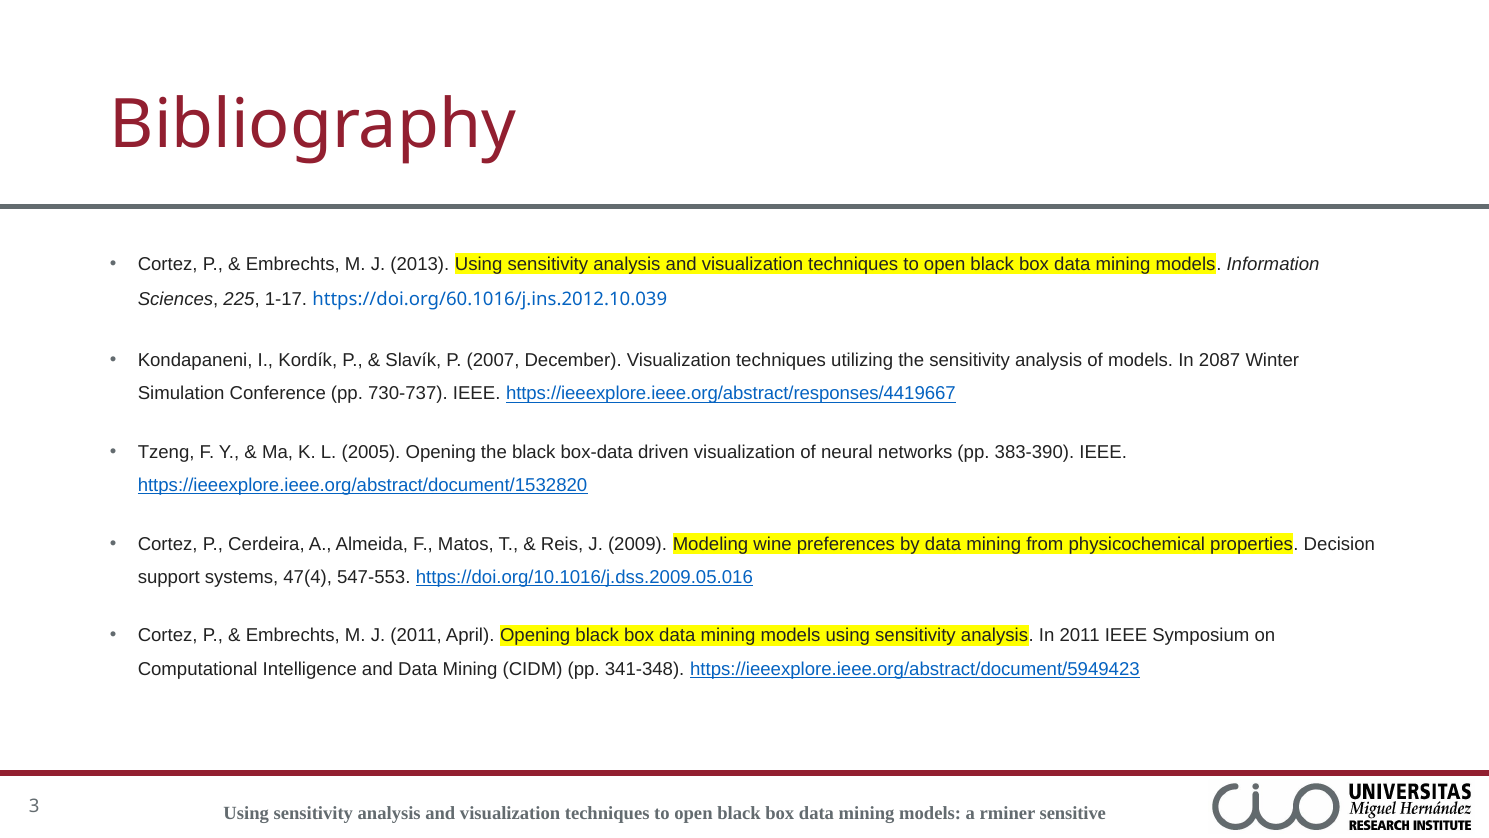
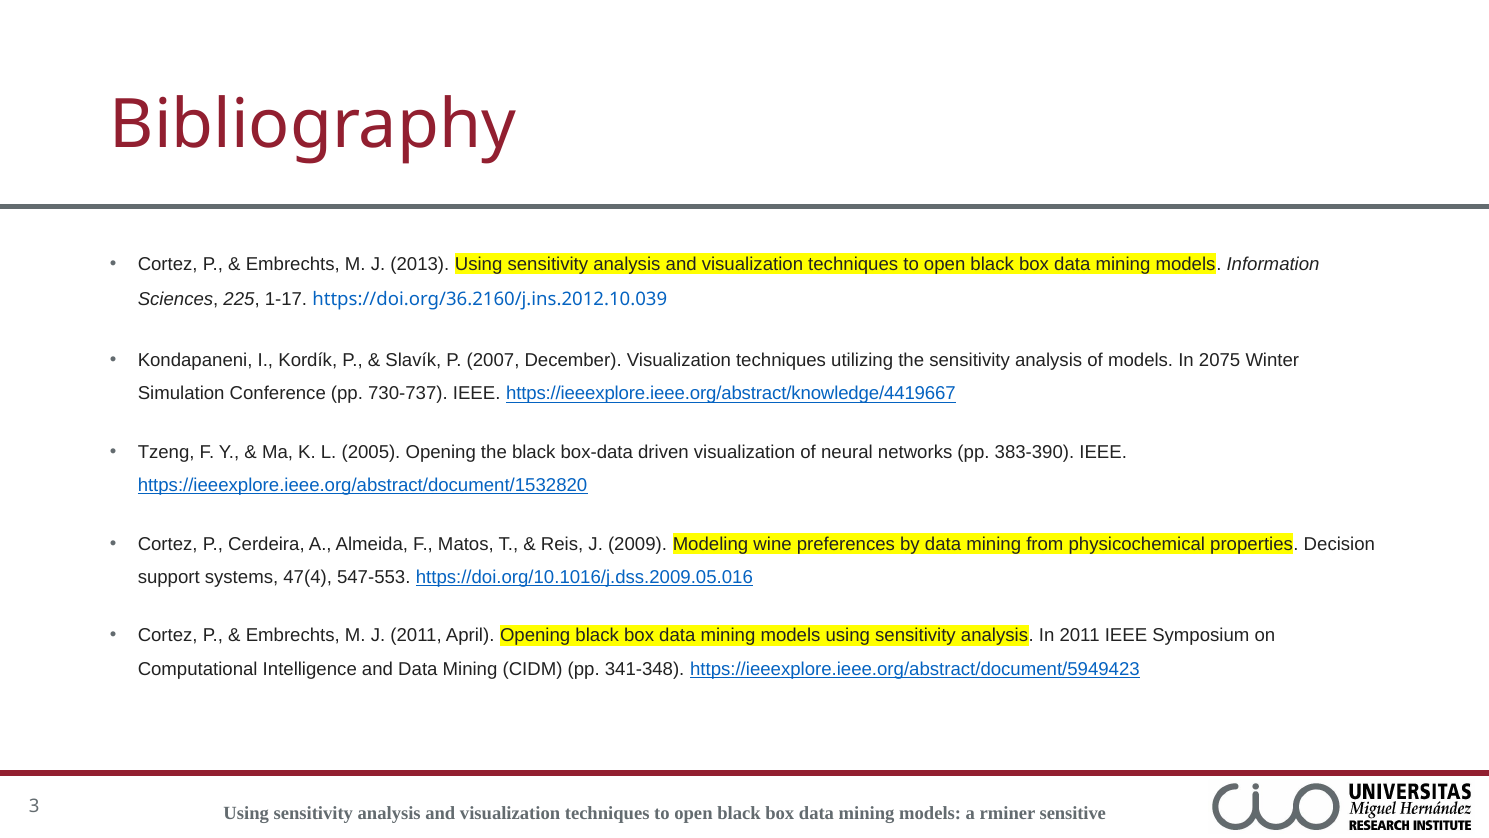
https://doi.org/60.1016/j.ins.2012.10.039: https://doi.org/60.1016/j.ins.2012.10.039 -> https://doi.org/36.2160/j.ins.2012.10.039 (490, 299)
2087: 2087 -> 2075 (1220, 360)
https://ieeexplore.ieee.org/abstract/responses/4419667: https://ieeexplore.ieee.org/abstract/responses/4419667 -> https://ieeexplore.ieee.org/abstract/knowledge/4419667 (731, 394)
